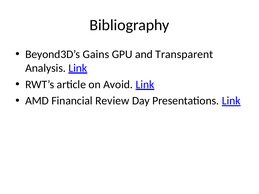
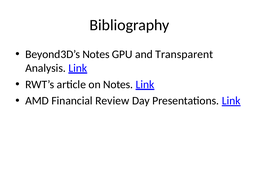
Beyond3D’s Gains: Gains -> Notes (96, 54)
on Avoid: Avoid -> Notes (118, 85)
